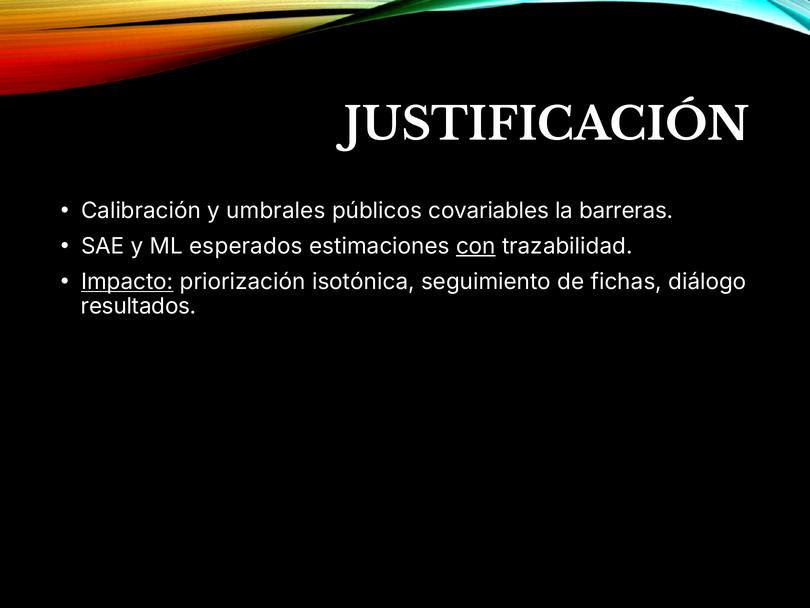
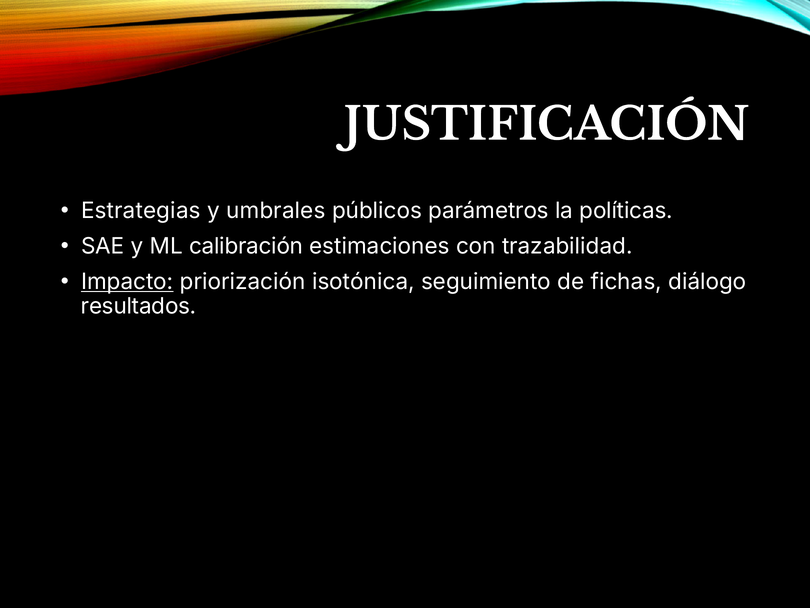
Calibración: Calibración -> Estrategias (141, 210)
covariables: covariables -> parámetros (489, 210)
barreras: barreras -> políticas (626, 210)
esperados: esperados -> calibración (246, 246)
con underline: present -> none (476, 246)
